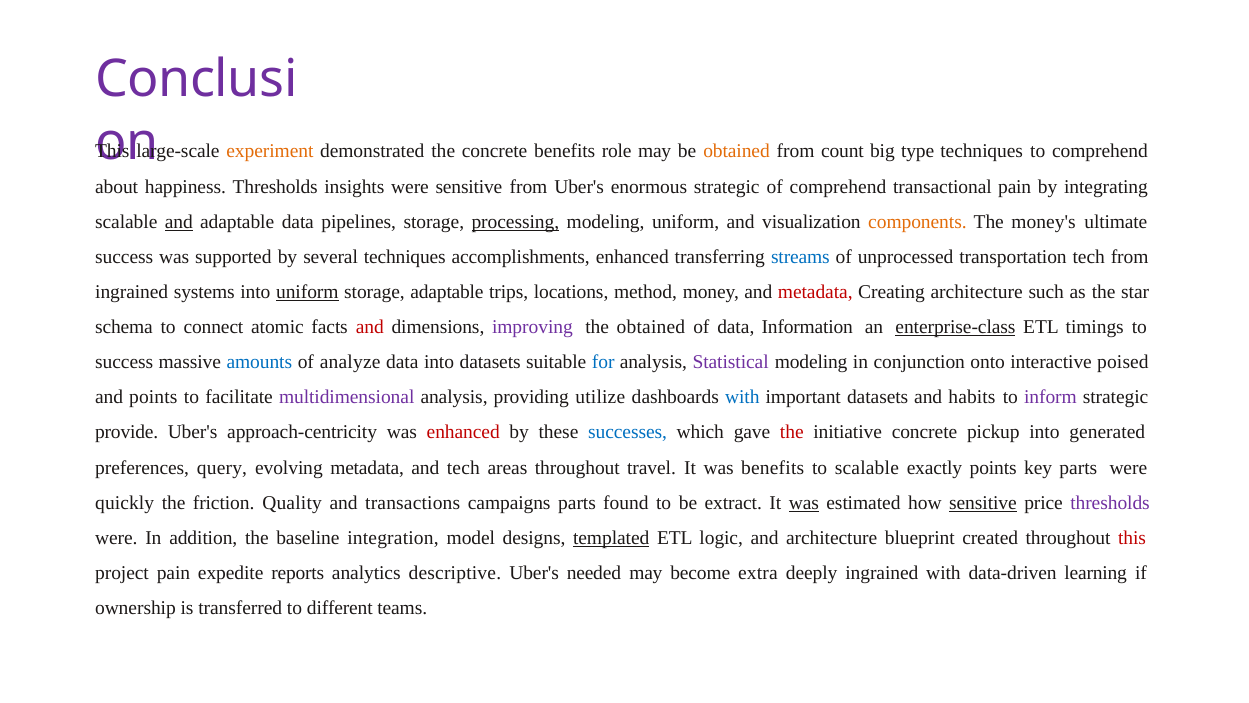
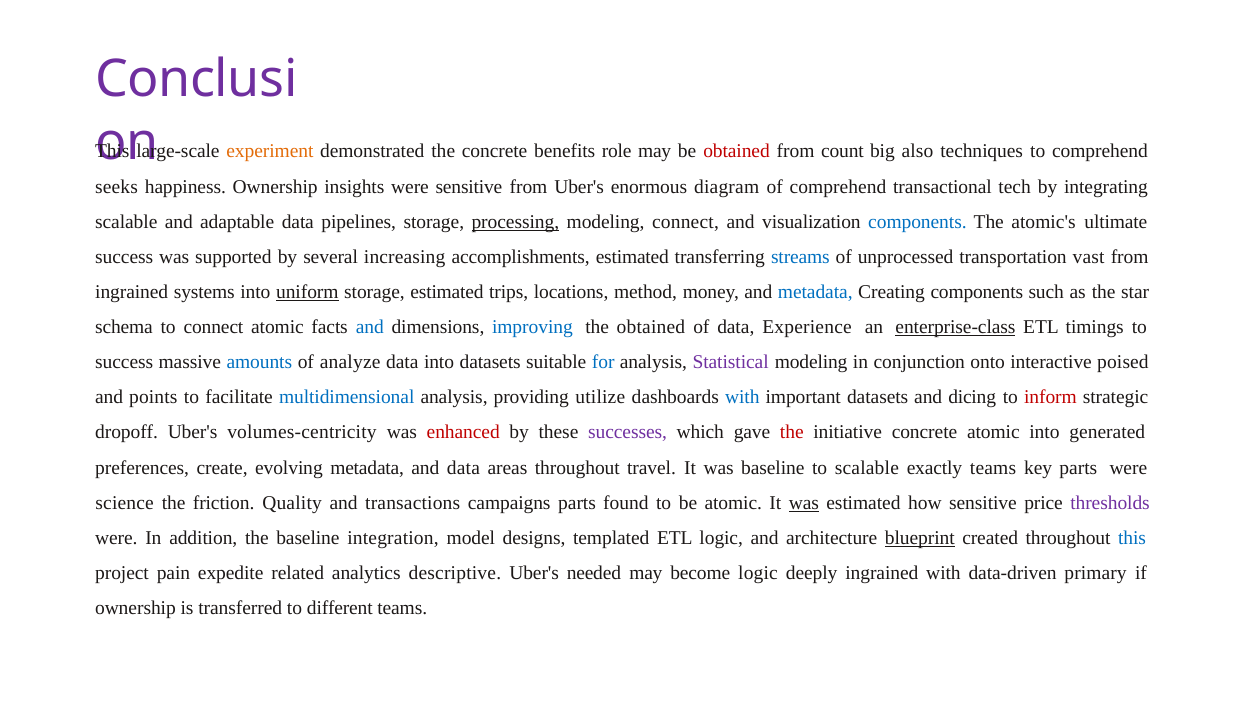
obtained colour: orange -> red (737, 151)
type: type -> also (917, 151)
about: about -> seeks (117, 186)
happiness Thresholds: Thresholds -> Ownership (275, 186)
enormous strategic: strategic -> diagram (727, 186)
transactional pain: pain -> tech (1015, 186)
and underline: present -> none (179, 222)
modeling uniform: uniform -> connect (685, 222)
components colour: orange -> blue (917, 222)
money's: money's -> atomic's (1044, 222)
several techniques: techniques -> increasing (405, 257)
accomplishments enhanced: enhanced -> estimated (632, 257)
transportation tech: tech -> vast (1089, 257)
storage adaptable: adaptable -> estimated (447, 292)
metadata colour: red -> blue (815, 292)
Creating architecture: architecture -> components (977, 292)
and colour: red -> blue (370, 327)
improving colour: purple -> blue (532, 327)
Information: Information -> Experience (807, 327)
multidimensional colour: purple -> blue (347, 397)
habits: habits -> dicing (972, 397)
inform colour: purple -> red (1050, 397)
provide: provide -> dropoff (127, 432)
approach-centricity: approach-centricity -> volumes-centricity (302, 432)
successes colour: blue -> purple (628, 432)
concrete pickup: pickup -> atomic (993, 432)
query: query -> create (222, 467)
and tech: tech -> data (463, 467)
was benefits: benefits -> baseline (773, 467)
exactly points: points -> teams (993, 467)
quickly: quickly -> science (125, 502)
be extract: extract -> atomic (733, 502)
sensitive underline: present -> none (983, 502)
templated underline: present -> none (611, 538)
blueprint underline: none -> present (920, 538)
this colour: red -> blue (1132, 538)
reports: reports -> related (298, 573)
become extra: extra -> logic (758, 573)
learning: learning -> primary (1096, 573)
